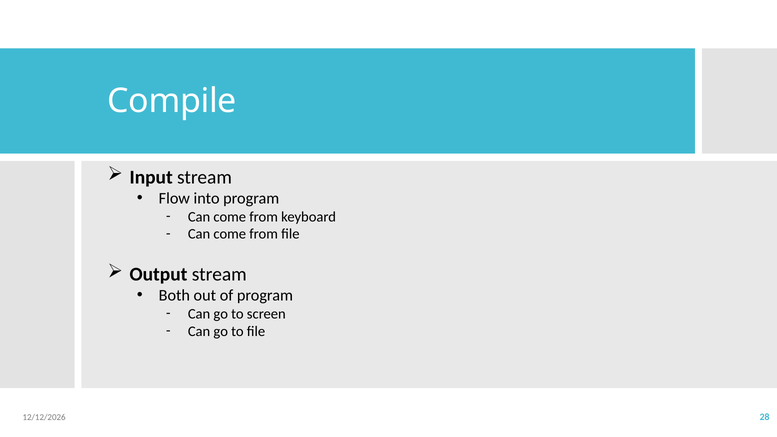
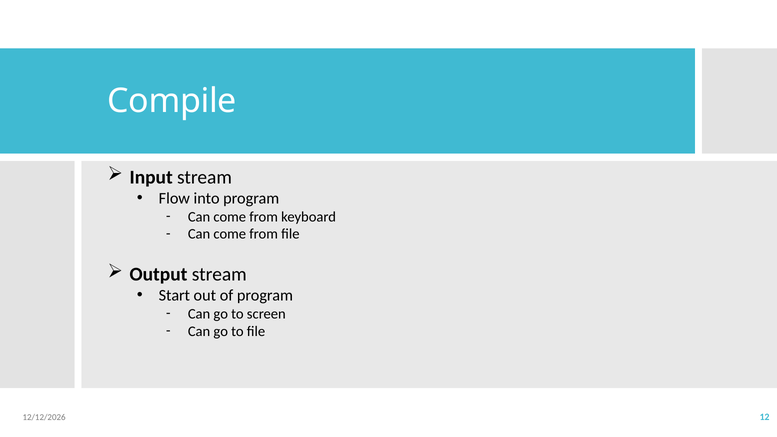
Both: Both -> Start (174, 296)
28: 28 -> 12 (765, 417)
